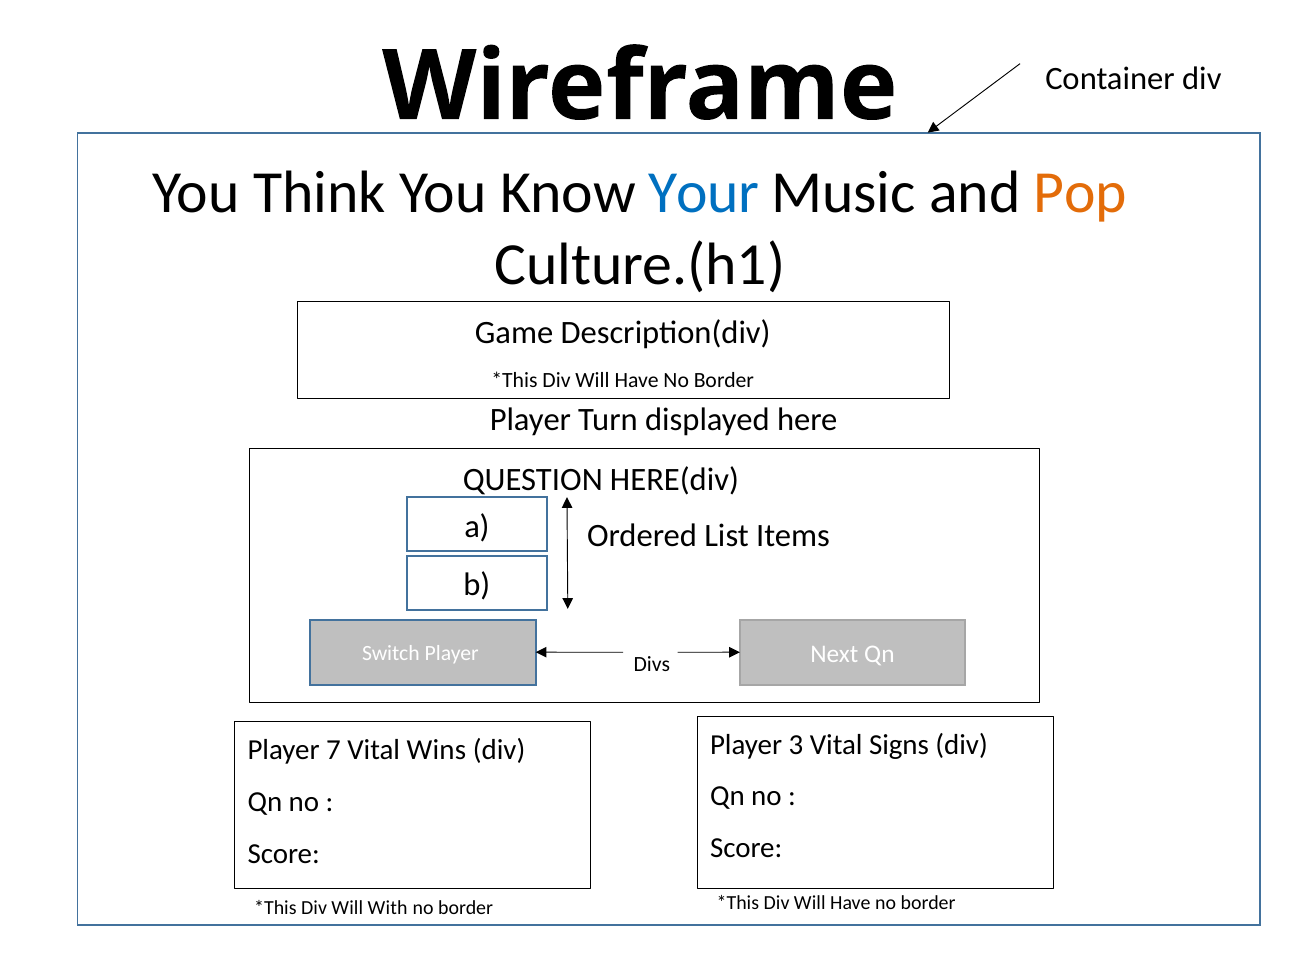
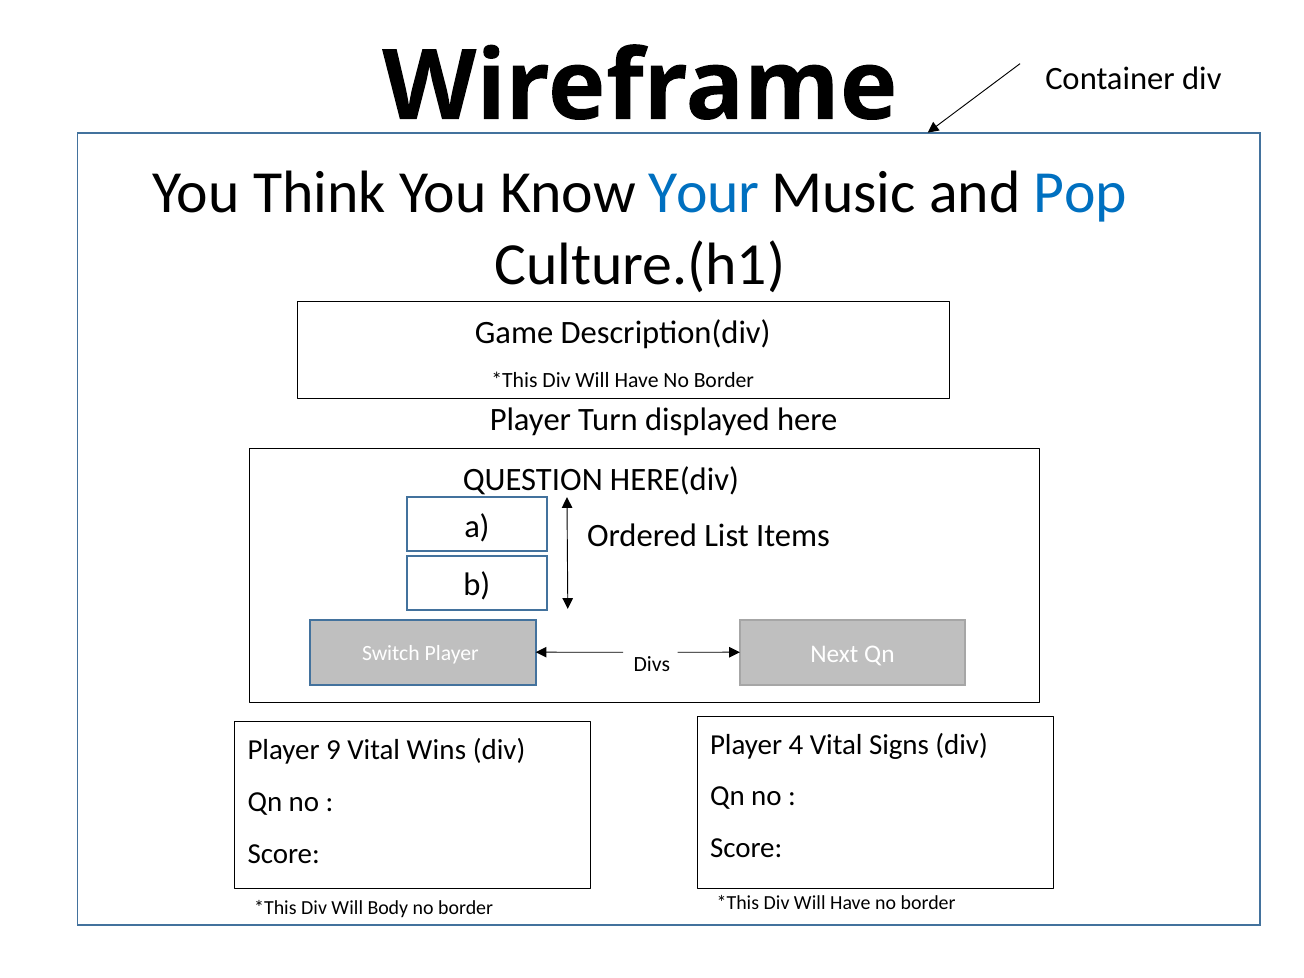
Pop colour: orange -> blue (1080, 193)
3: 3 -> 4 (796, 745)
7: 7 -> 9 (333, 750)
With: With -> Body (388, 908)
